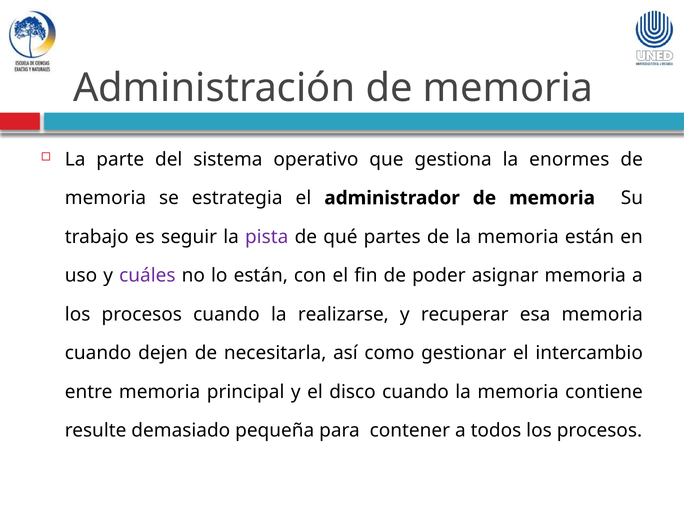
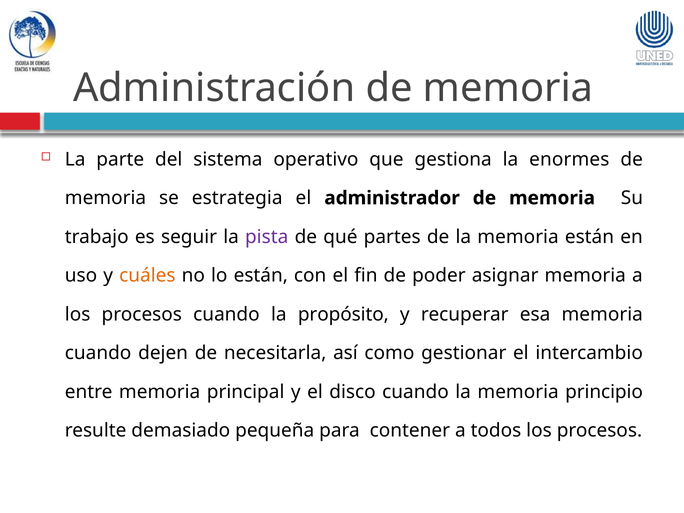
cuáles colour: purple -> orange (147, 276)
realizarse: realizarse -> propósito (343, 314)
contiene: contiene -> principio (604, 392)
